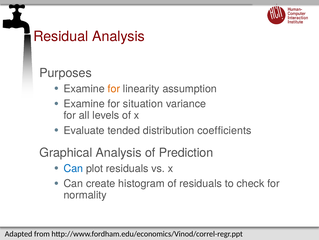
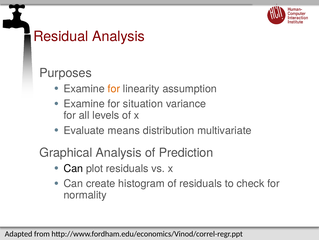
tended: tended -> means (124, 130)
coefficients: coefficients -> multivariate (224, 130)
Can colour: blue -> black (73, 168)
